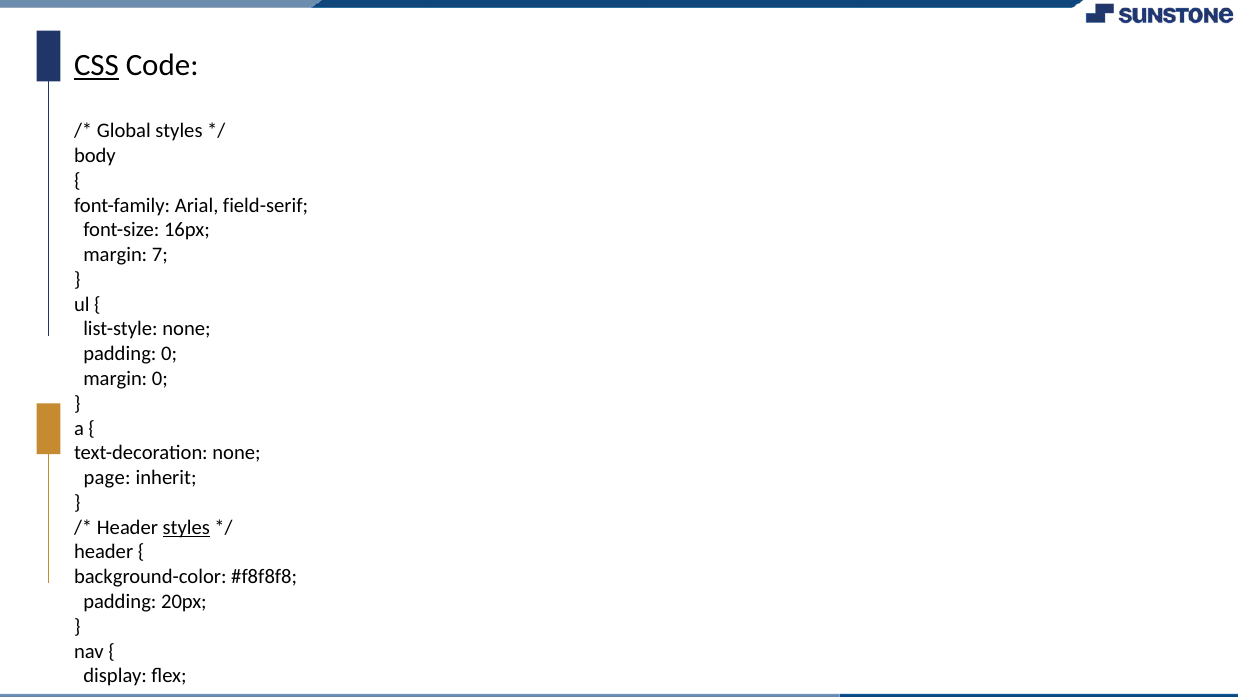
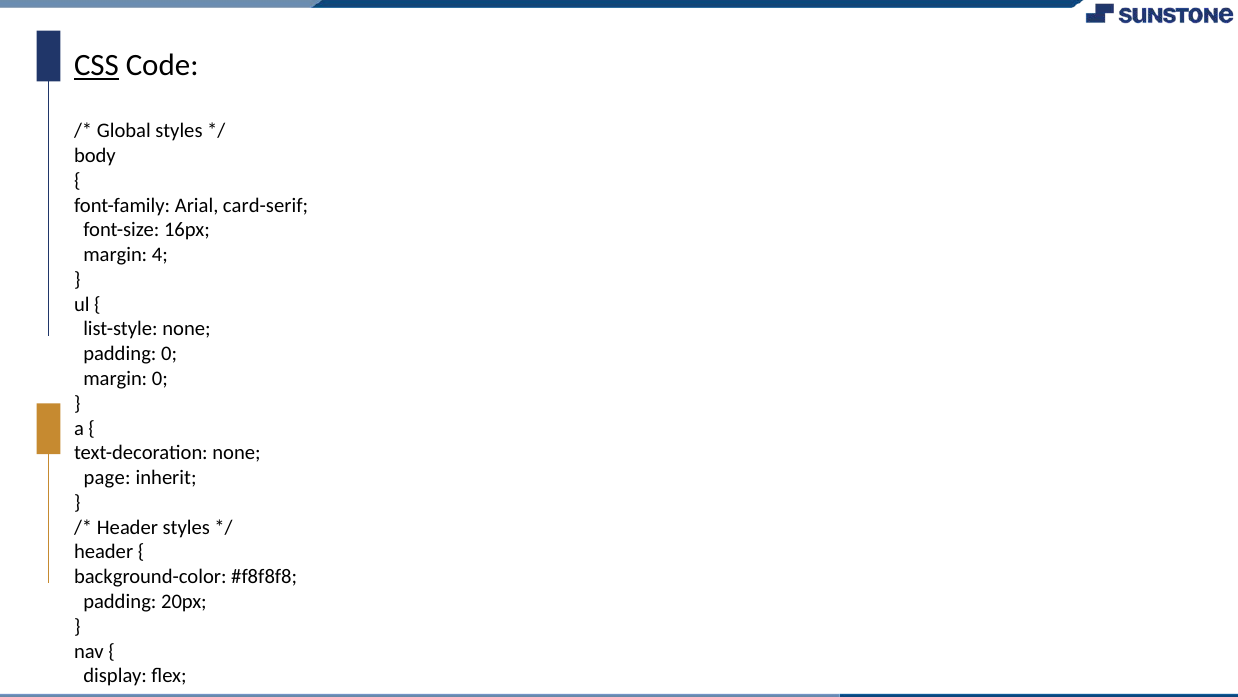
field-serif: field-serif -> card-serif (266, 205)
7: 7 -> 4 (160, 255)
styles underline: present -> none (186, 527)
